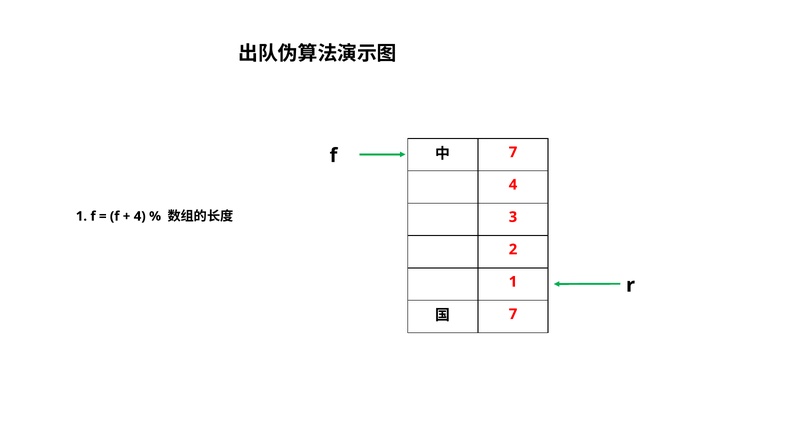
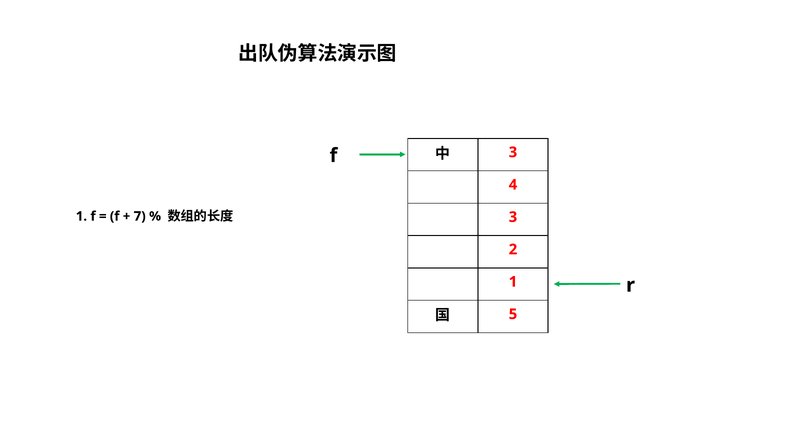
7: 7 -> 3 (513, 152)
4: 4 -> 7 (140, 217)
7: 7 -> 5 (513, 315)
